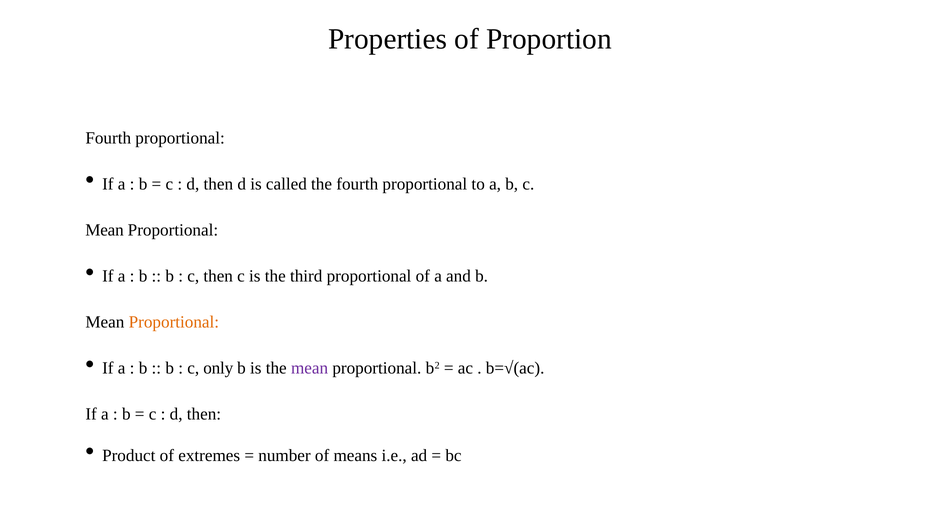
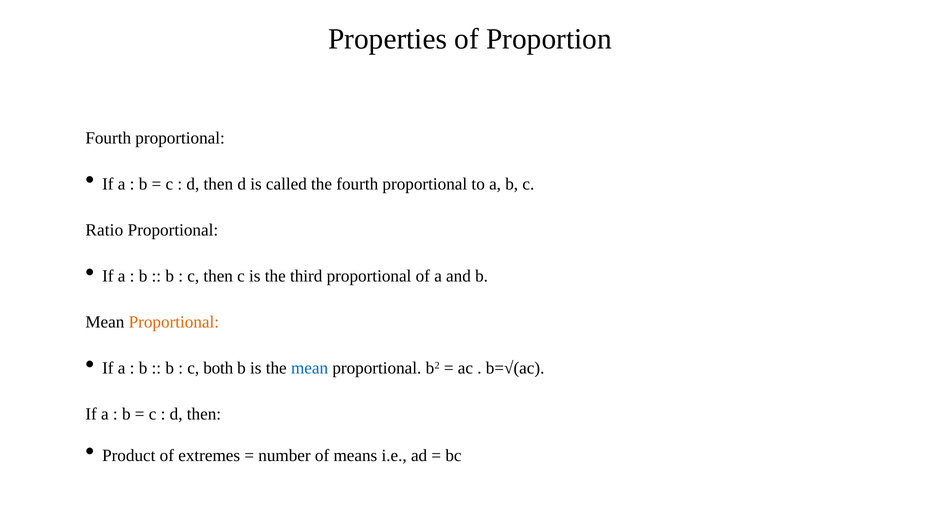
Mean: Mean -> Ratio (104, 230)
only: only -> both (218, 368)
mean colour: purple -> blue (310, 368)
